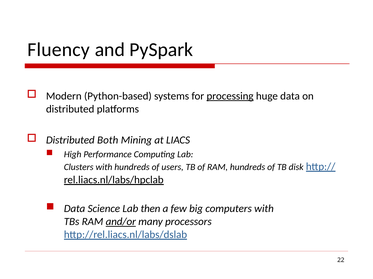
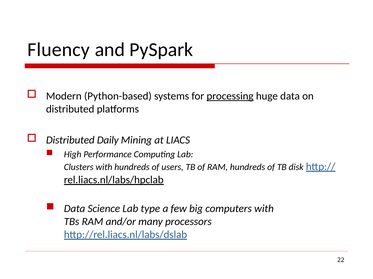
Both: Both -> Daily (108, 140)
then: then -> type (150, 209)
and/or underline: present -> none (121, 222)
